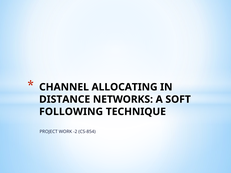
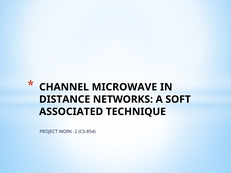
ALLOCATING: ALLOCATING -> MICROWAVE (124, 87)
FOLLOWING: FOLLOWING -> ASSOCIATED (71, 112)
